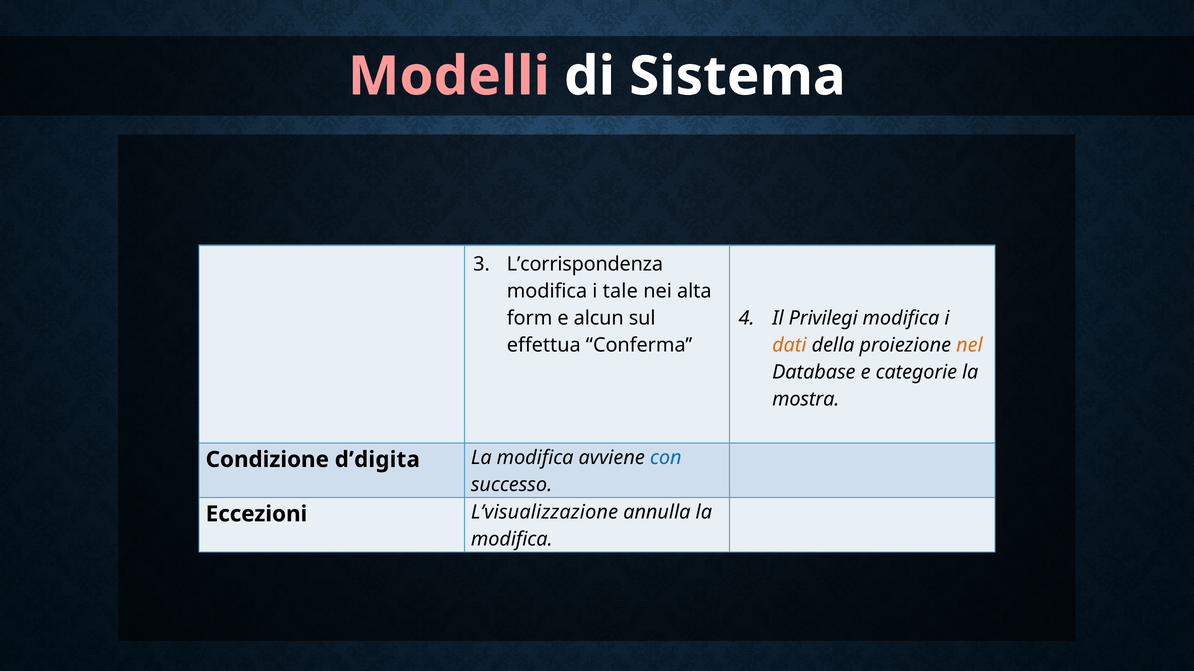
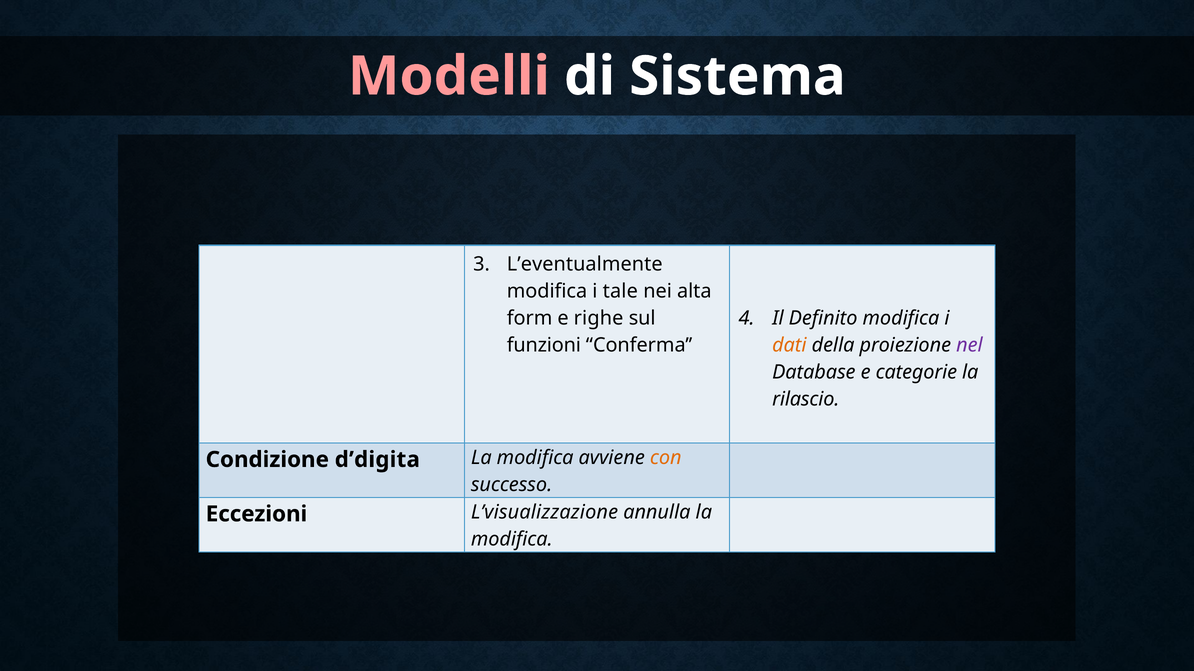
L’corrispondenza: L’corrispondenza -> L’eventualmente (585, 265)
alcun: alcun -> righe (599, 319)
Privilegi: Privilegi -> Definito (823, 319)
effettua: effettua -> funzioni (544, 346)
nel colour: orange -> purple (969, 346)
mostra: mostra -> rilascio (806, 400)
con colour: blue -> orange (666, 458)
